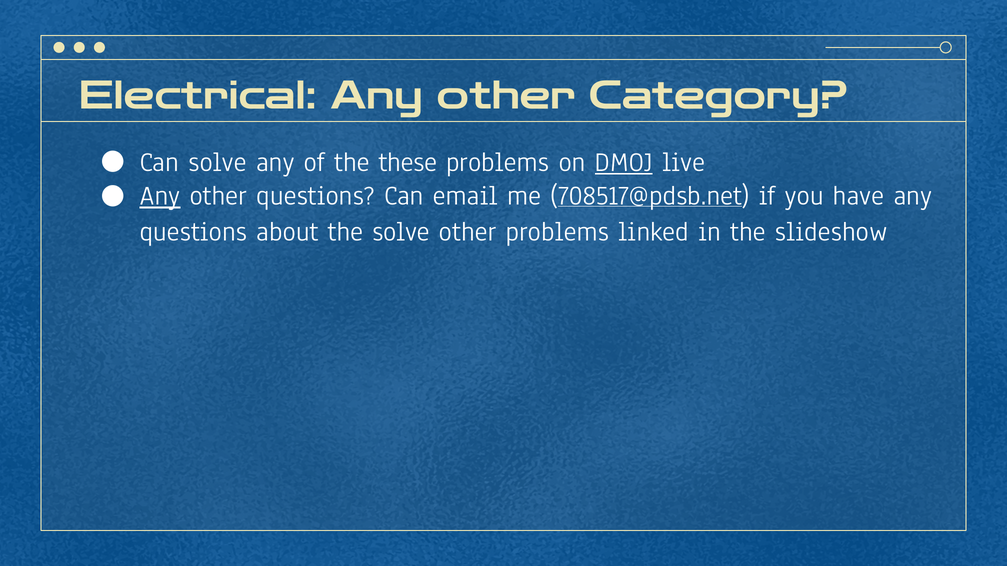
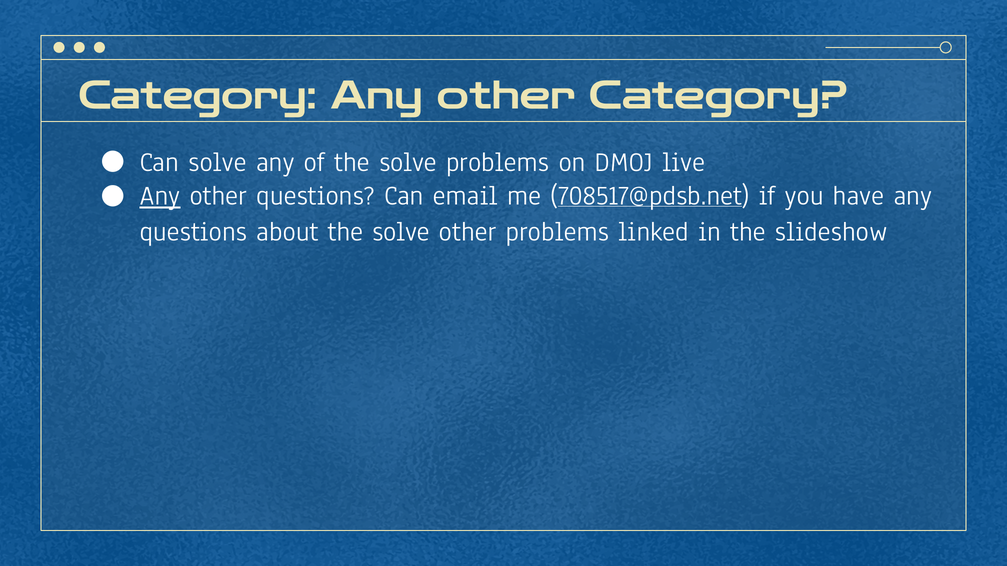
Electrical: Electrical -> Category (198, 96)
of the these: these -> solve (408, 162)
DMOJ underline: present -> none (624, 162)
